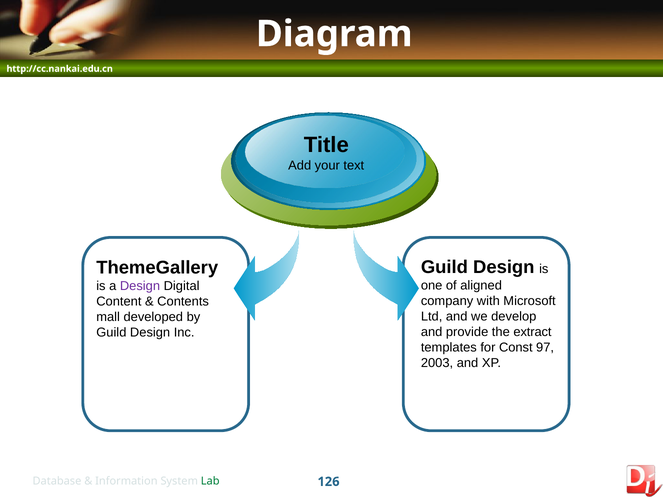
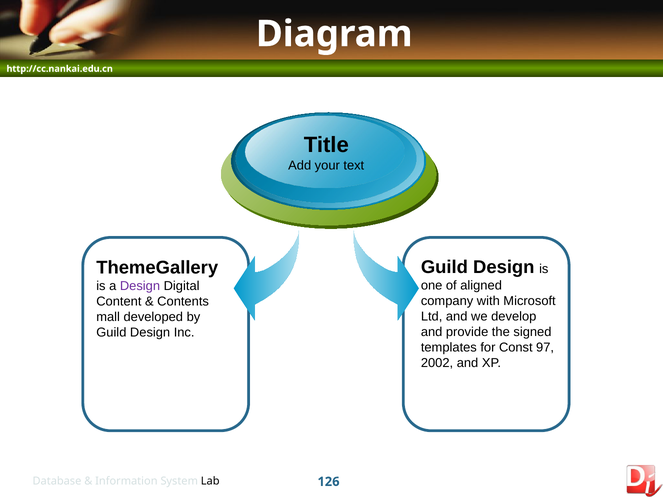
extract: extract -> signed (532, 332)
2003: 2003 -> 2002 (437, 363)
Lab colour: green -> black (210, 481)
